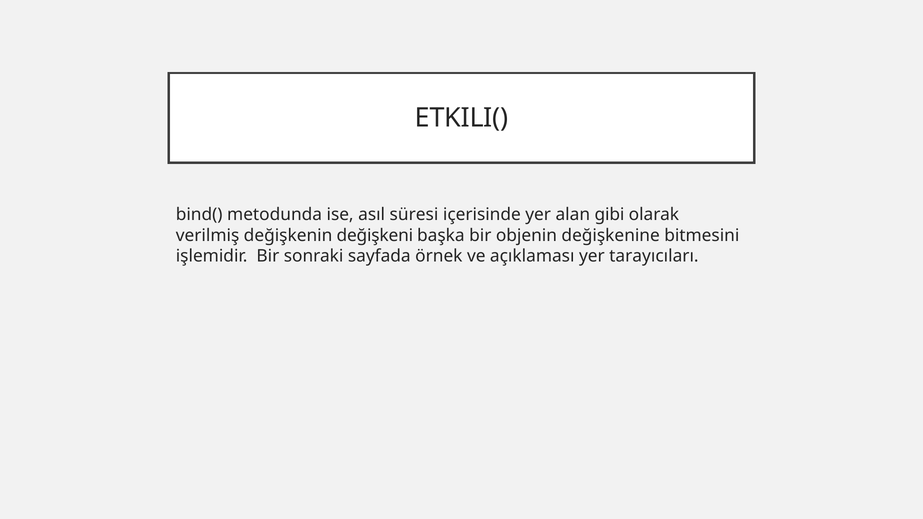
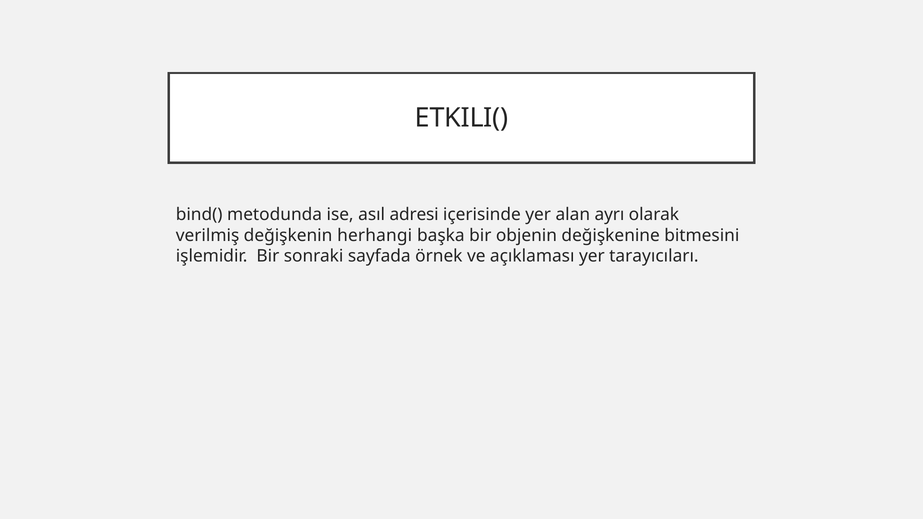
süresi: süresi -> adresi (414, 215)
gibi: gibi -> ayrı (609, 215)
değişkeni: değişkeni -> herhangi (375, 236)
